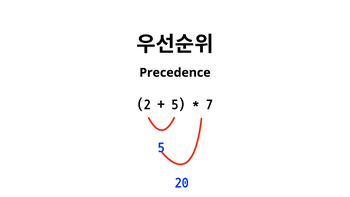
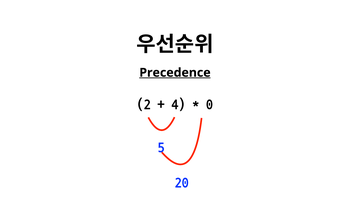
Precedence underline: none -> present (175, 73)
5: 5 -> 4 (178, 104)
7: 7 -> 0 (210, 104)
